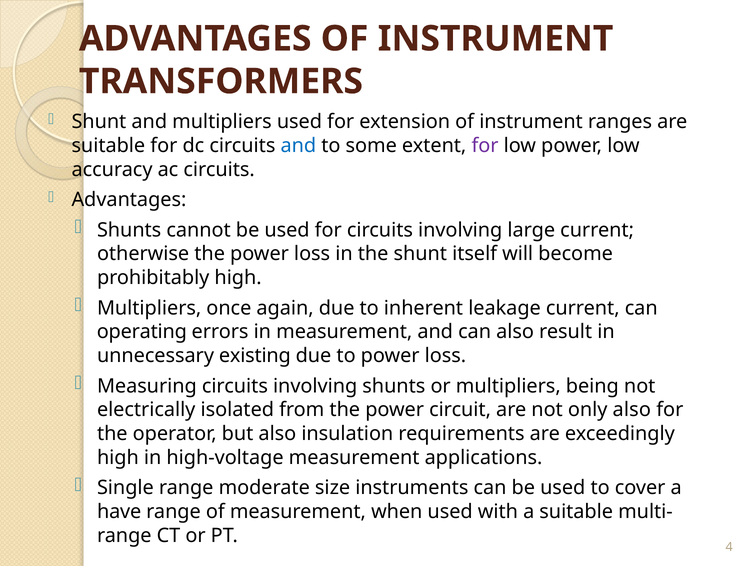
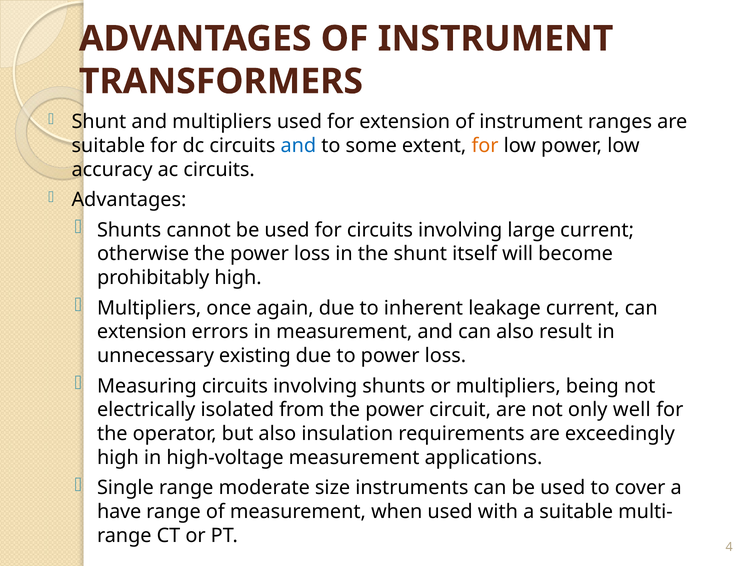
for colour: purple -> orange (485, 146)
operating: operating -> extension (142, 332)
only also: also -> well (632, 409)
